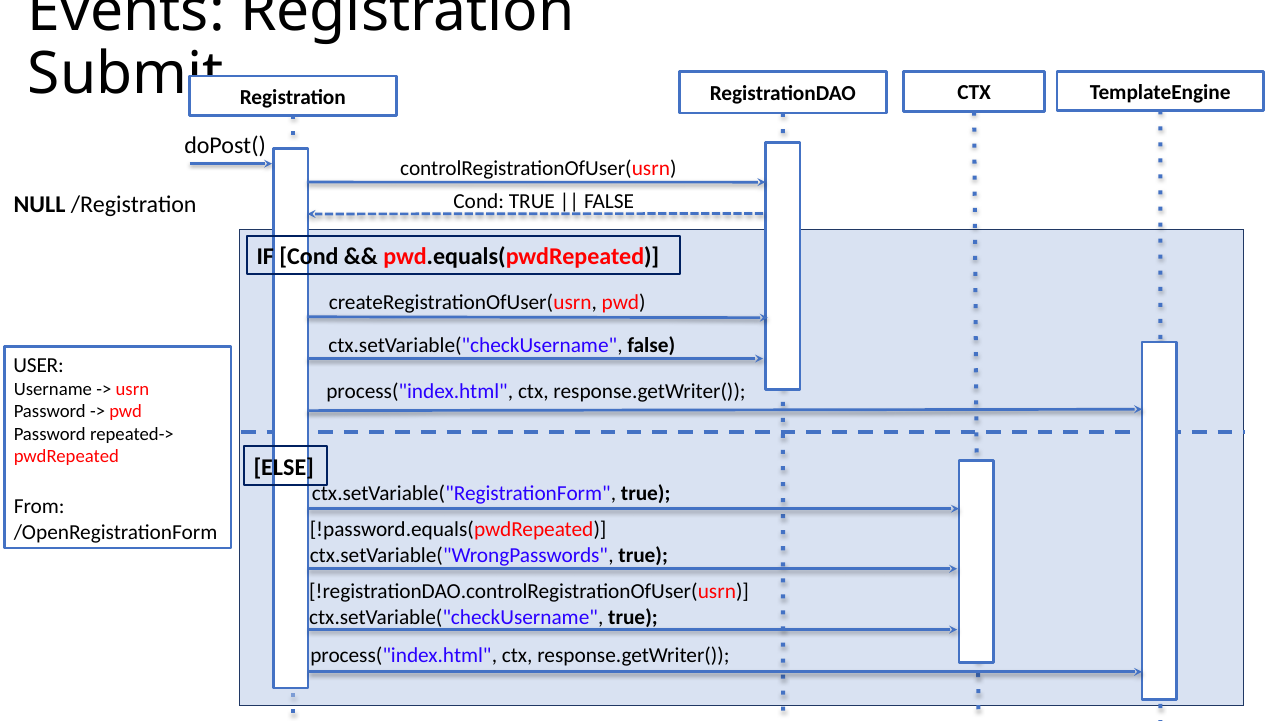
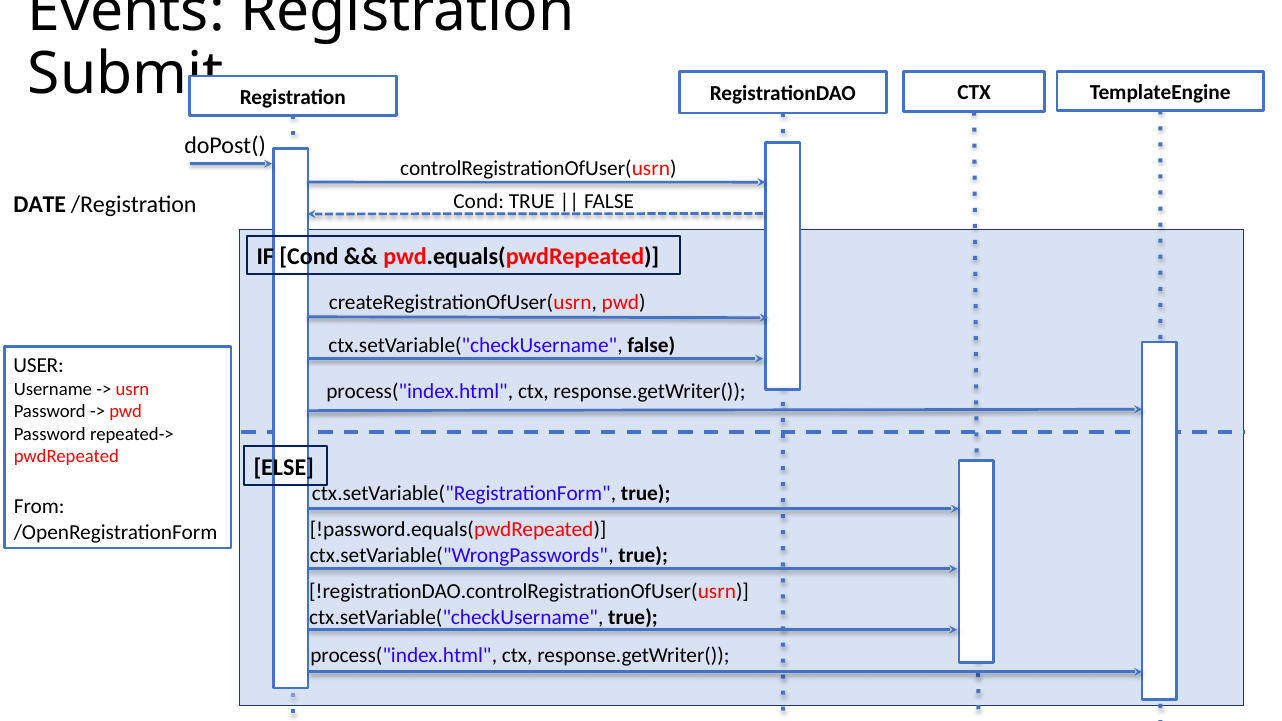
NULL: NULL -> DATE (40, 204)
